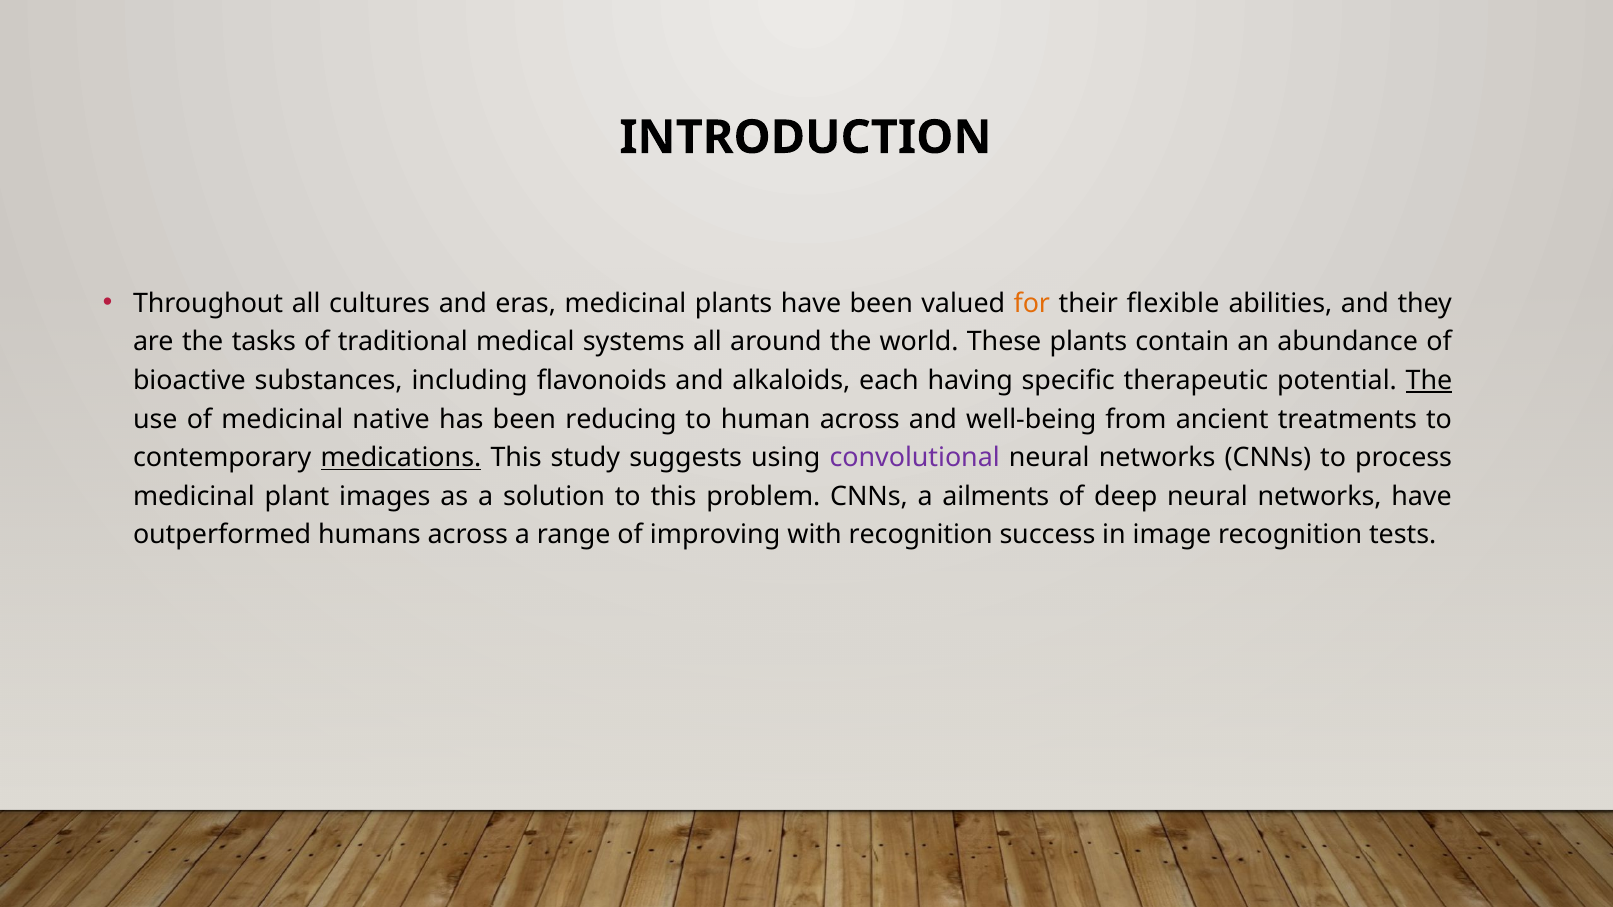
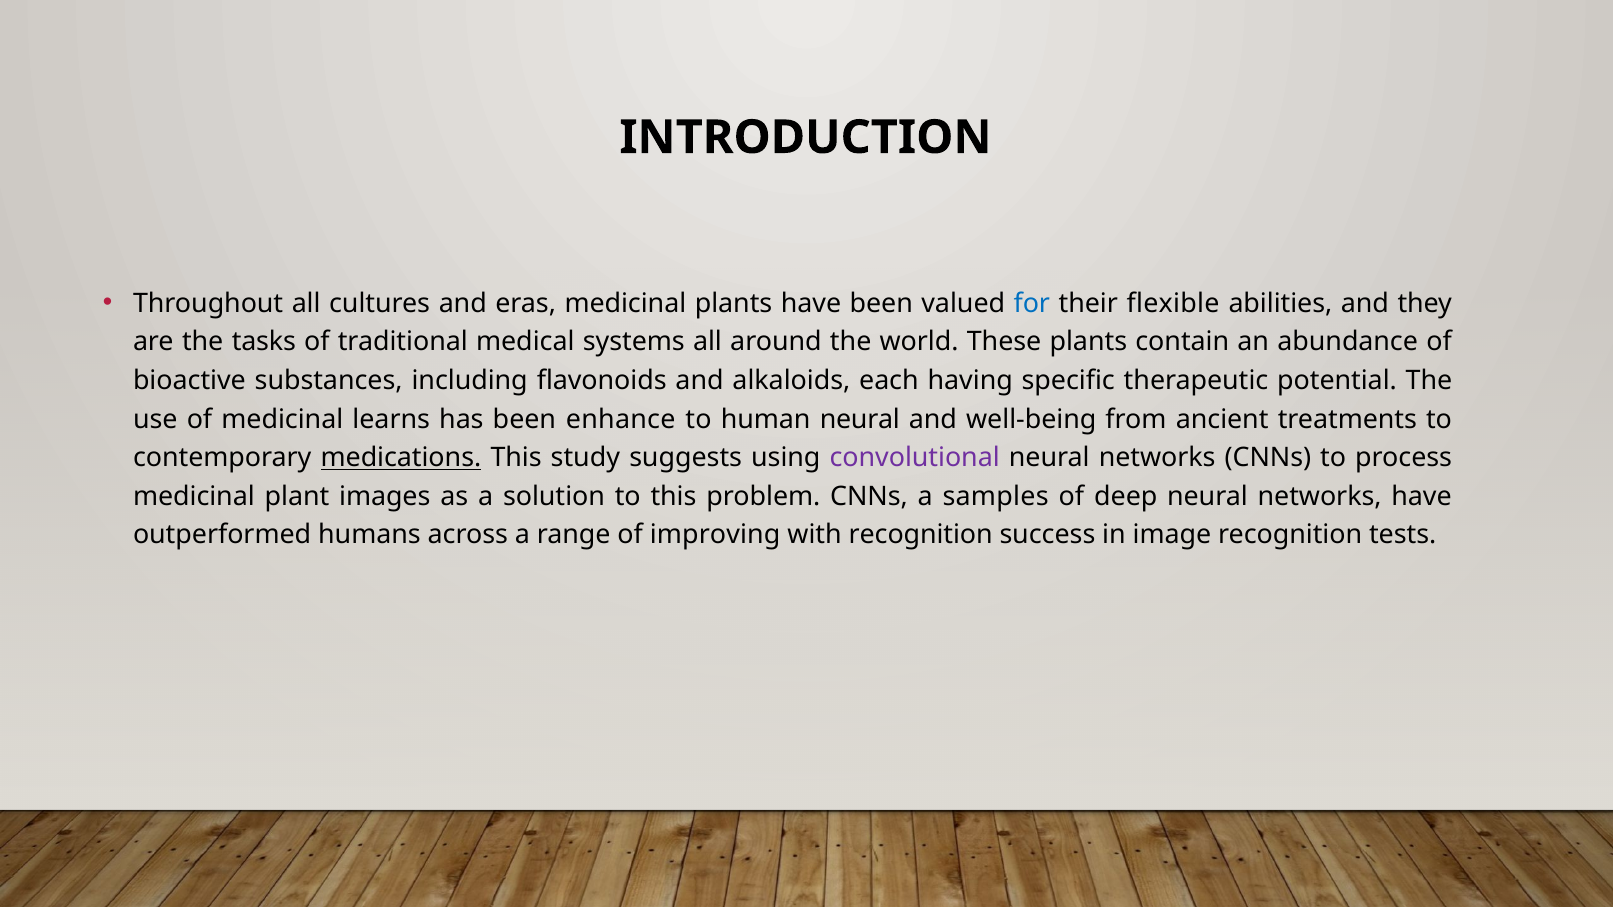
for colour: orange -> blue (1032, 303)
The underline: present -> none (1429, 381)
native: native -> learns (391, 419)
reducing: reducing -> enhance (621, 419)
human across: across -> neural (860, 419)
ailments: ailments -> samples (996, 497)
